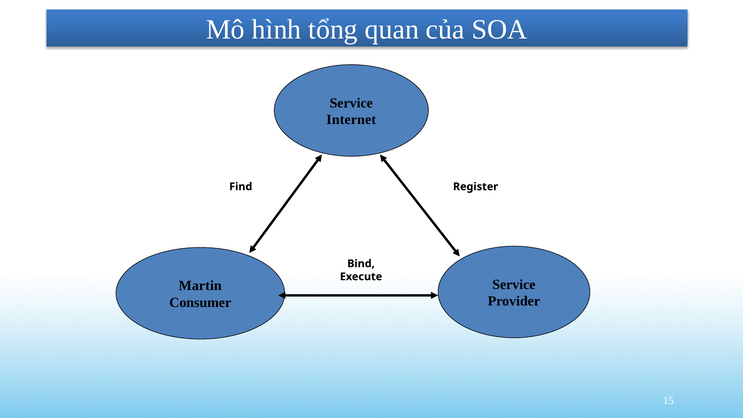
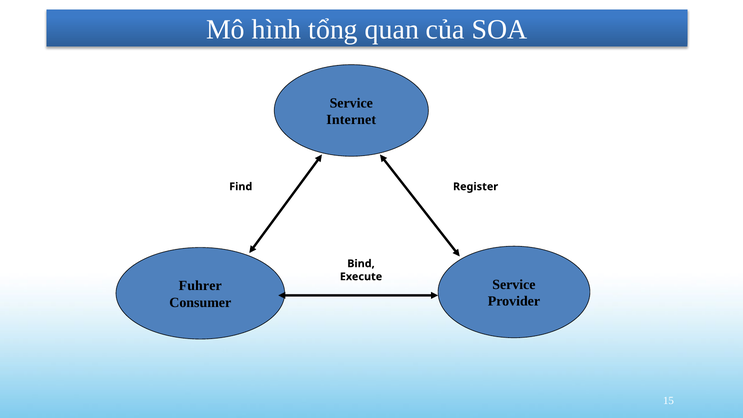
Martin: Martin -> Fuhrer (200, 286)
